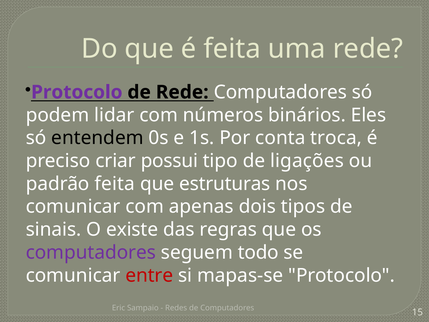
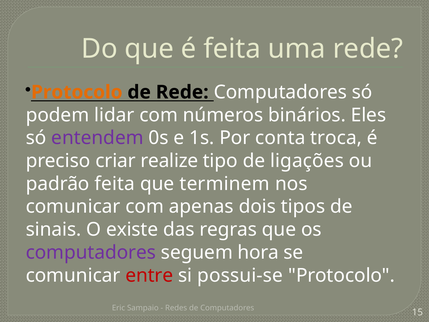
Protocolo colour: purple -> orange (77, 92)
entendem colour: black -> purple (97, 138)
possui: possui -> realize (169, 161)
estruturas: estruturas -> terminem (225, 184)
todo: todo -> hora (258, 252)
mapas-se: mapas-se -> possui-se (240, 275)
